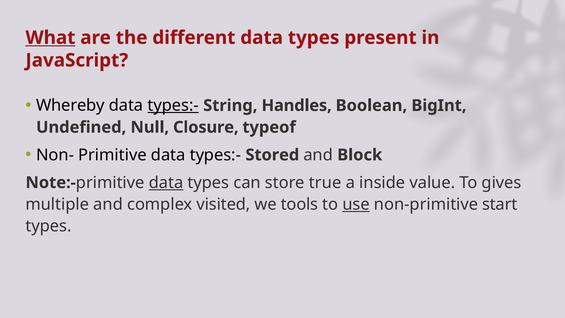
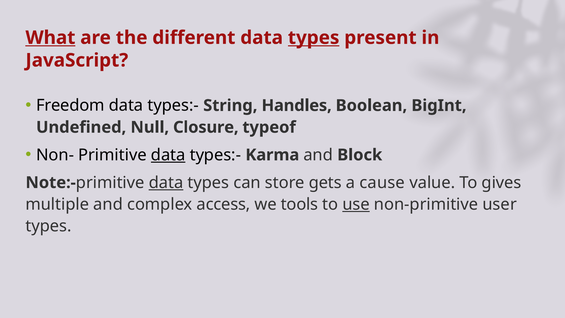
types underline: none -> present (314, 38)
Whereby: Whereby -> Freedom (70, 105)
types:- underline: present -> none (173, 105)
data underline: none -> present (168, 155)
Stored: Stored -> Karma (272, 155)
true: true -> gets (325, 183)
inside: inside -> cause (382, 183)
visited: visited -> access (223, 204)
start: start -> user (500, 204)
